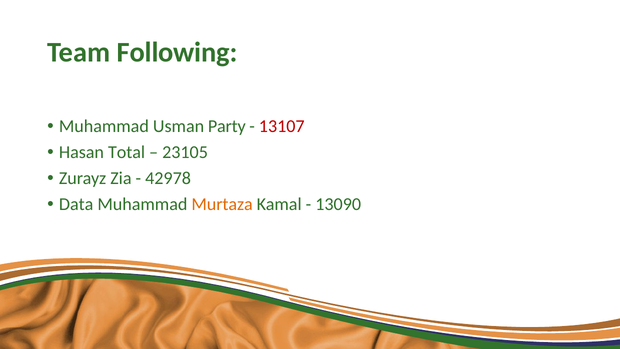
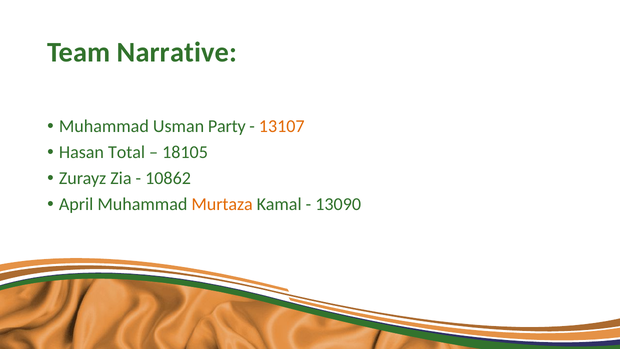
Following: Following -> Narrative (177, 52)
13107 colour: red -> orange (282, 126)
23105: 23105 -> 18105 (185, 152)
42978: 42978 -> 10862 (168, 178)
Data: Data -> April (76, 204)
